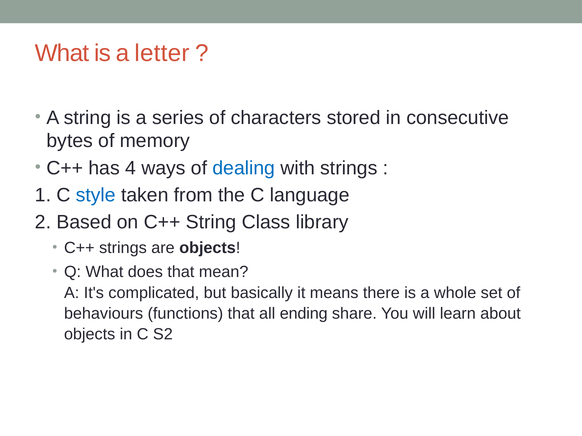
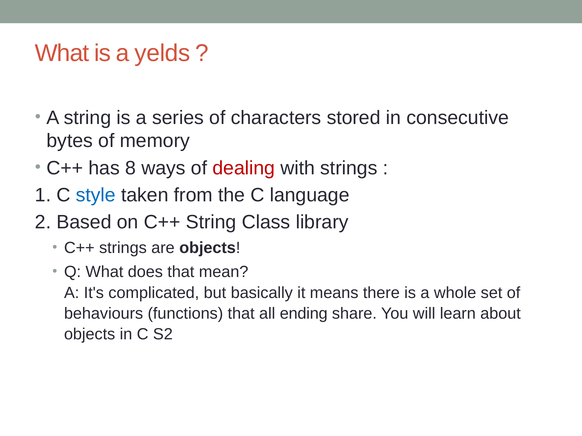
letter: letter -> yelds (162, 53)
4: 4 -> 8 (131, 168)
dealing colour: blue -> red (244, 168)
